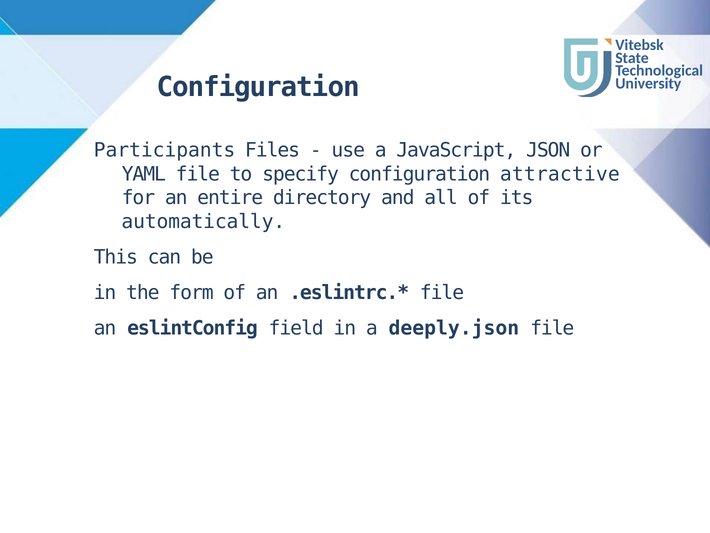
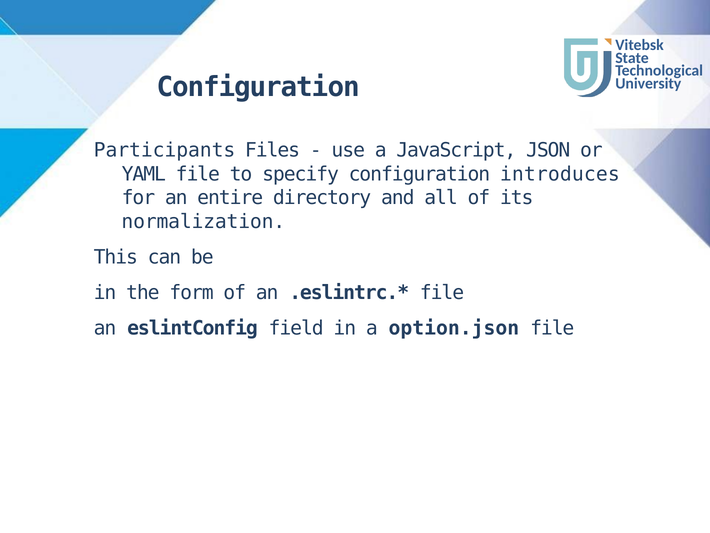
attractive: attractive -> introduces (560, 174)
automatically: automatically -> normalization (203, 221)
deeply.json: deeply.json -> option.json (454, 328)
